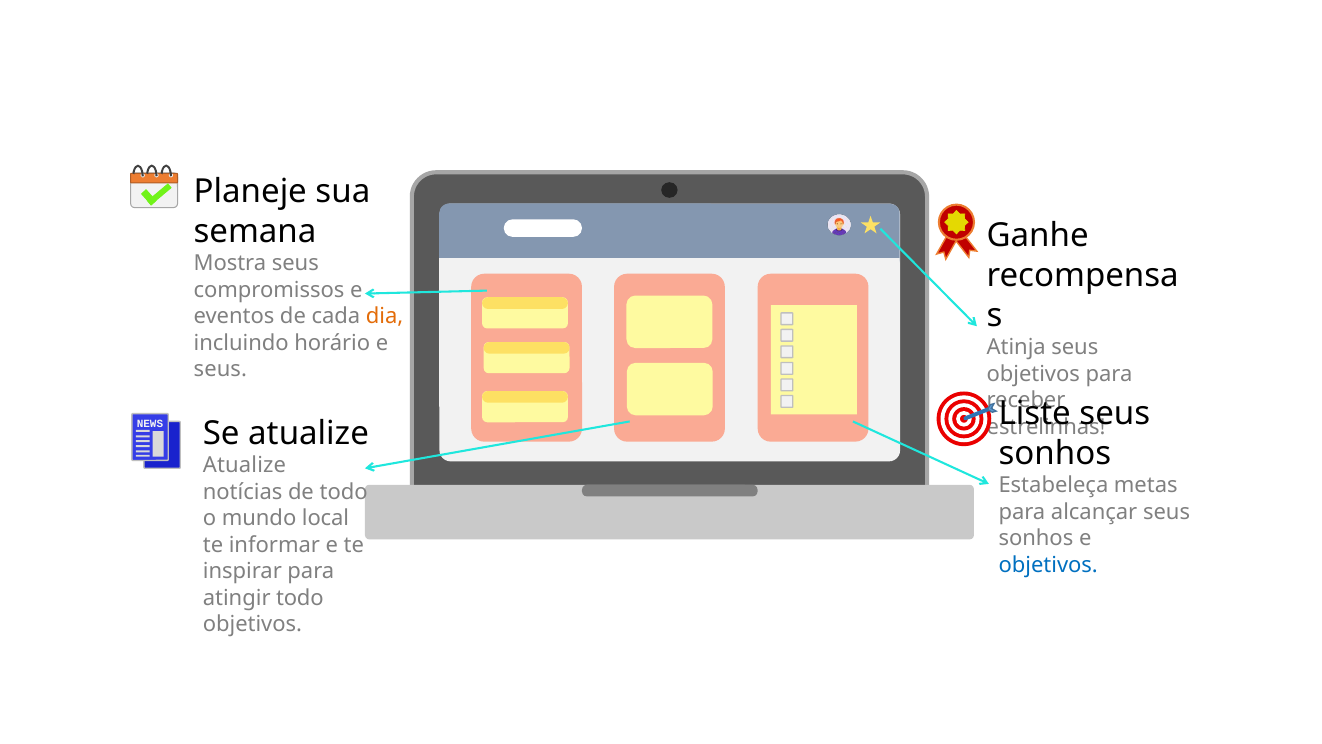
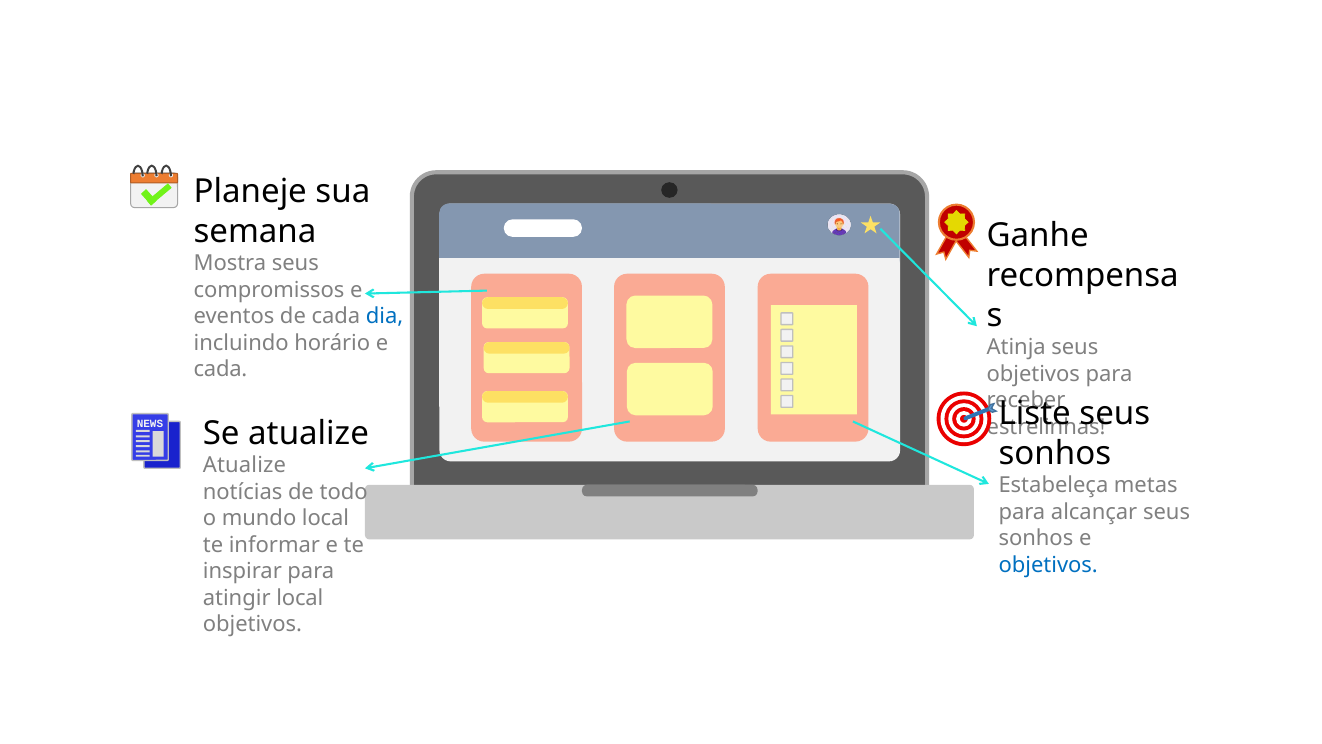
dia colour: orange -> blue (385, 316)
seus: seus -> cada (220, 369)
atingir todo: todo -> local (300, 597)
